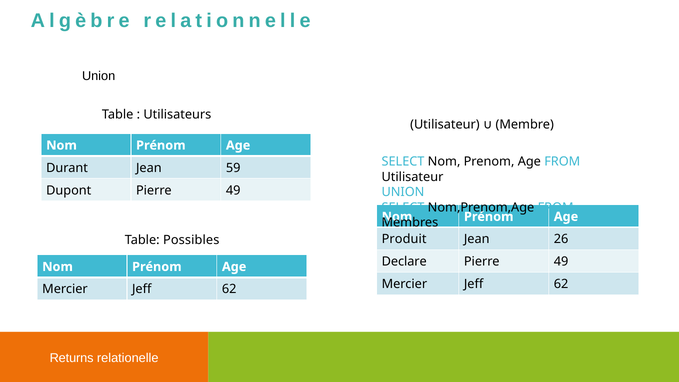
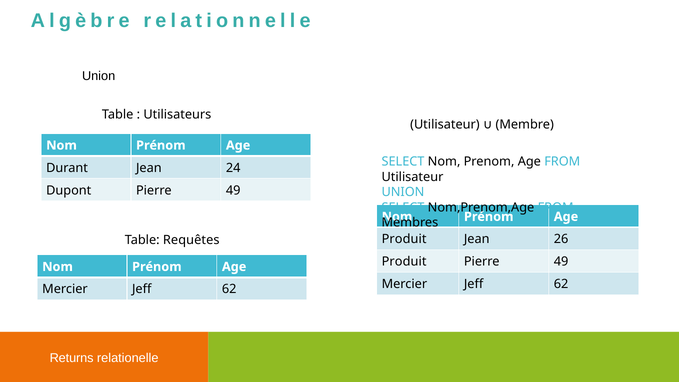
59: 59 -> 24 (233, 168)
Possibles: Possibles -> Requêtes (191, 240)
Declare: Declare -> Produit (404, 262)
